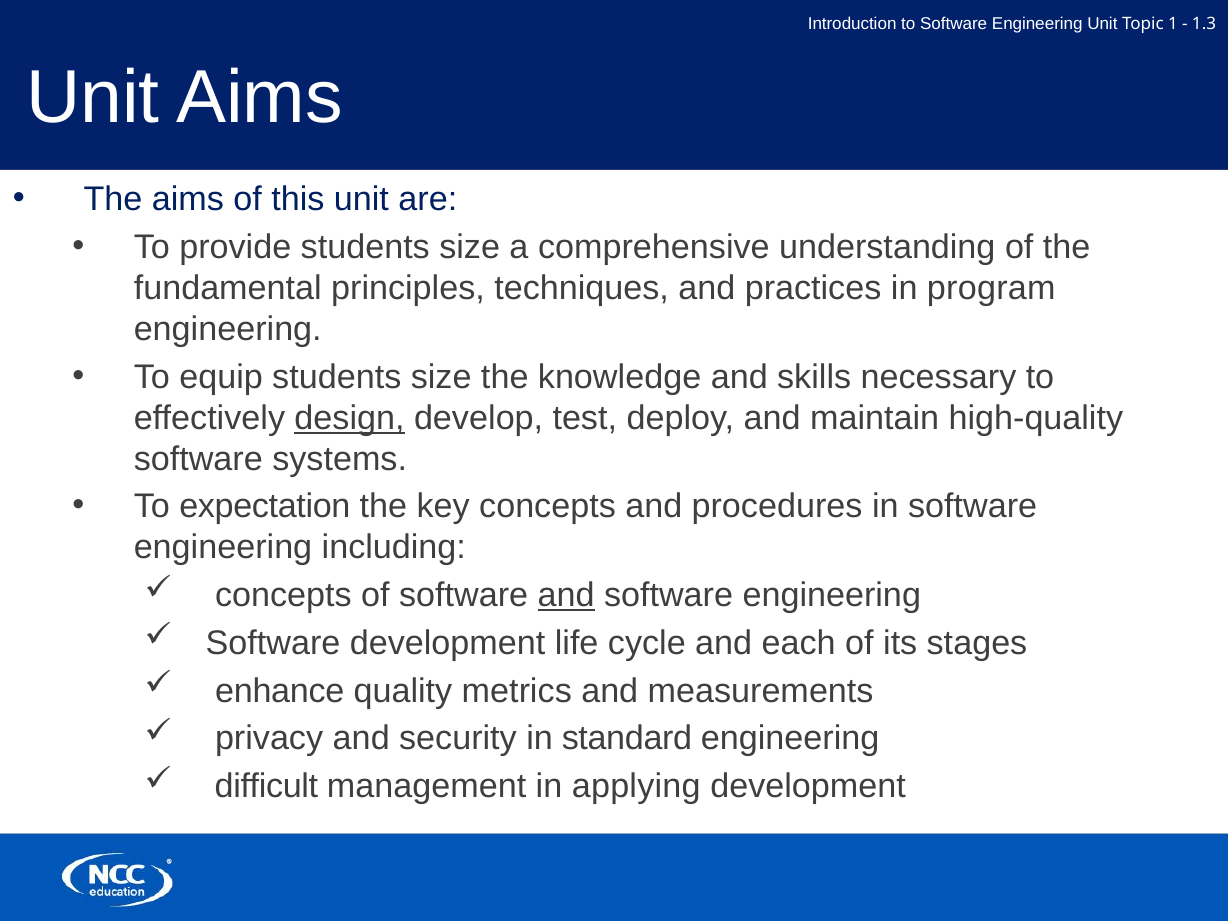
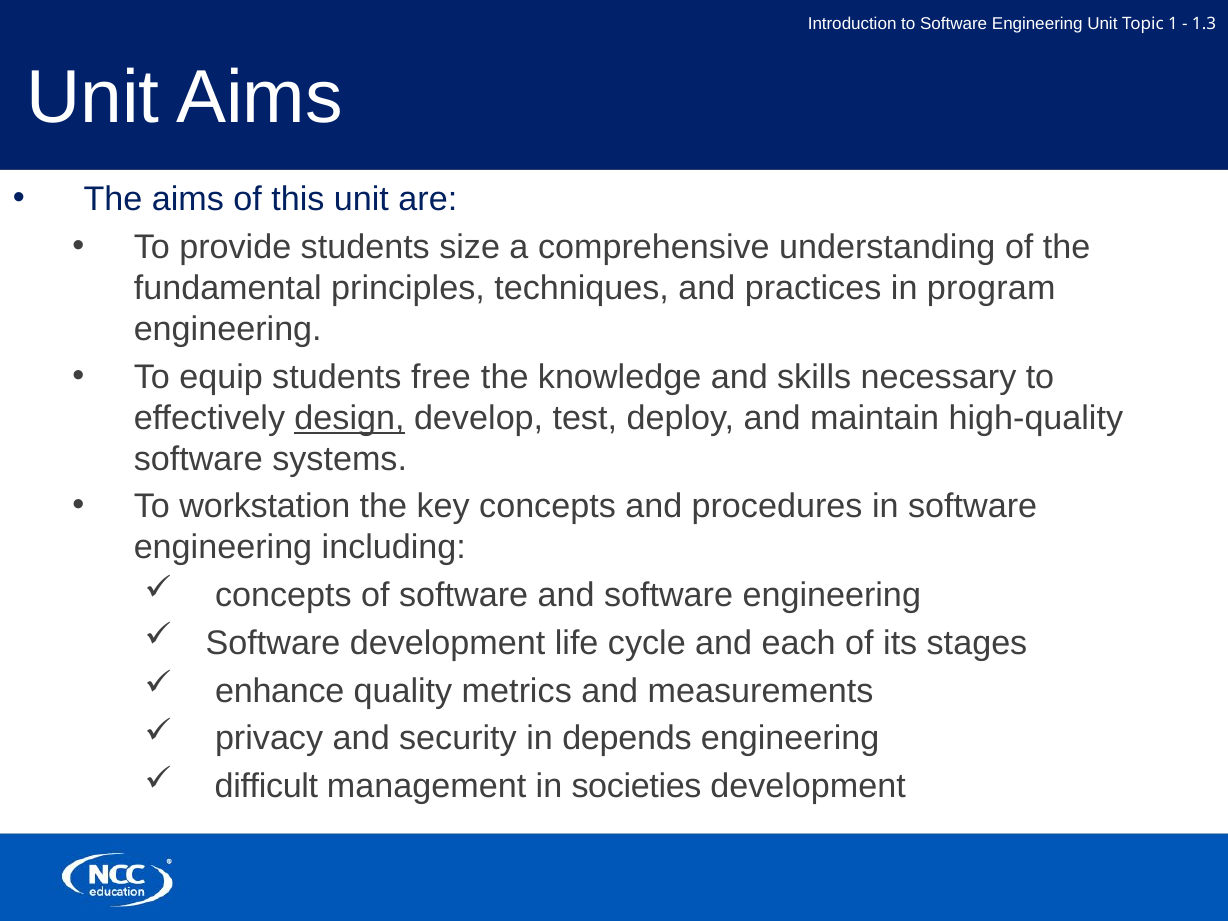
equip students size: size -> free (441, 377)
expectation: expectation -> workstation (265, 507)
and underline: present -> none (566, 595)
standard: standard -> depends (627, 739)
applying: applying -> societies (637, 786)
